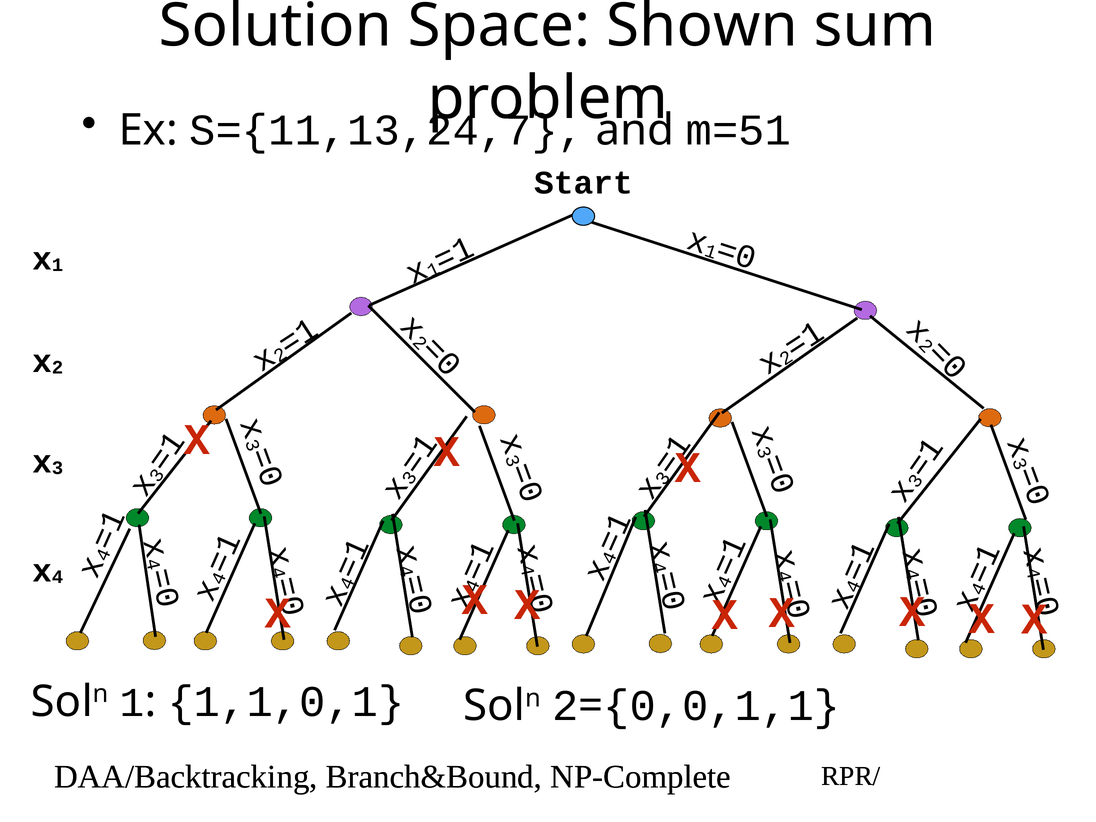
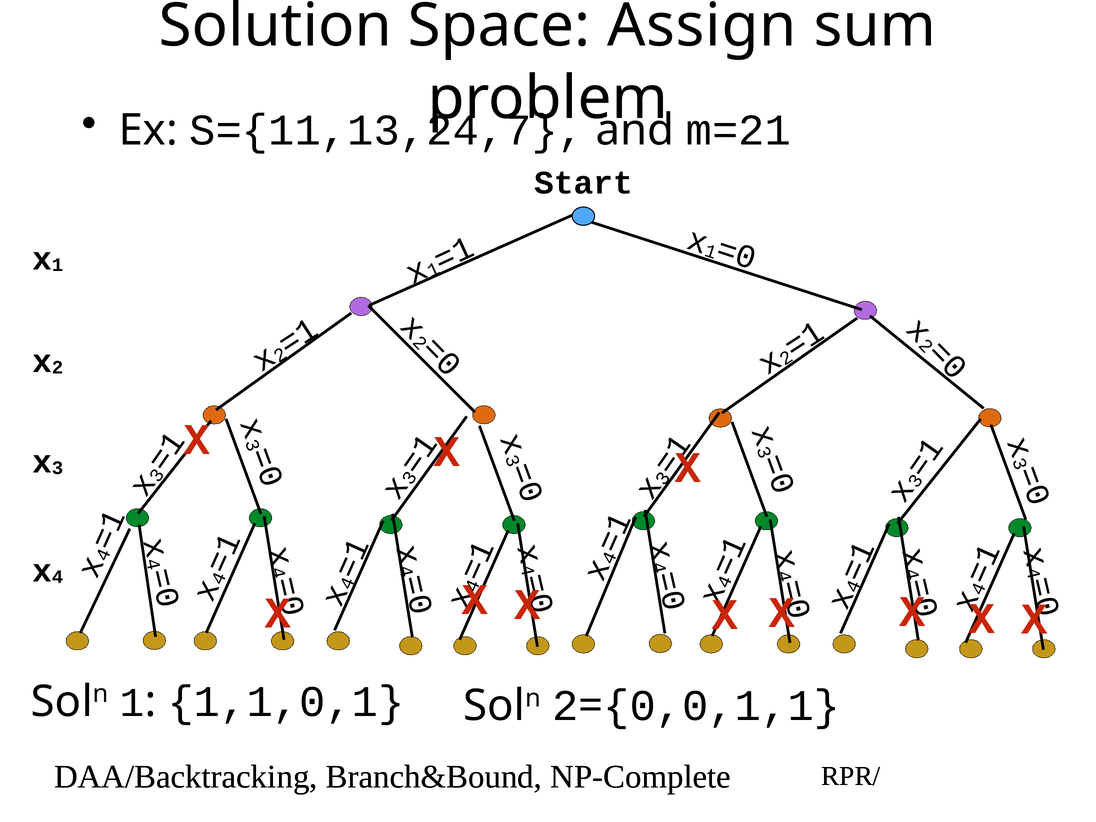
Shown: Shown -> Assign (702, 26)
m=51: m=51 -> m=21 (738, 130)
